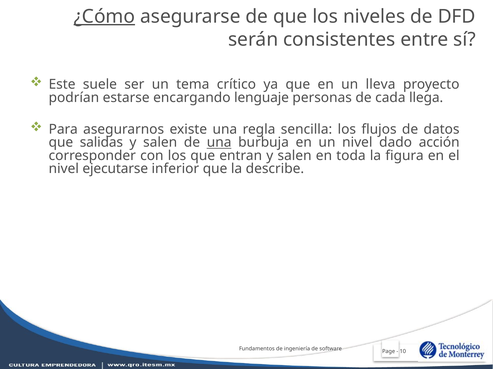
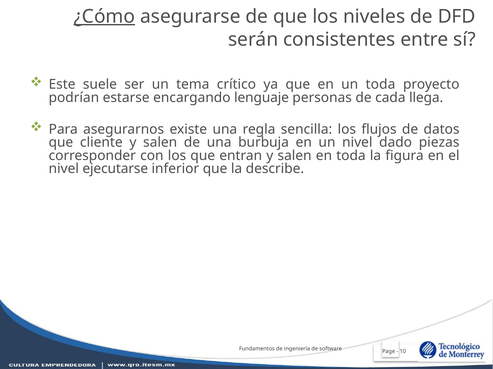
un lleva: lleva -> toda (381, 85)
salidas: salidas -> cliente (101, 143)
una underline: present -> none (219, 143)
acción: acción -> piezas (439, 143)
